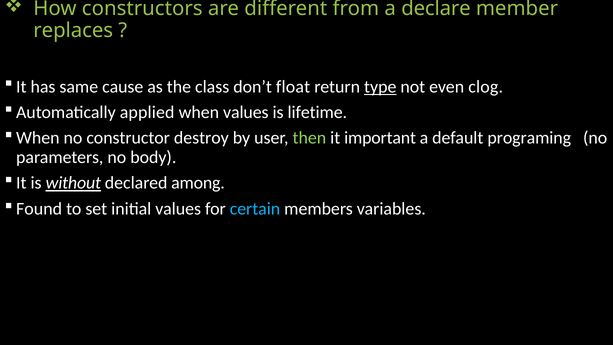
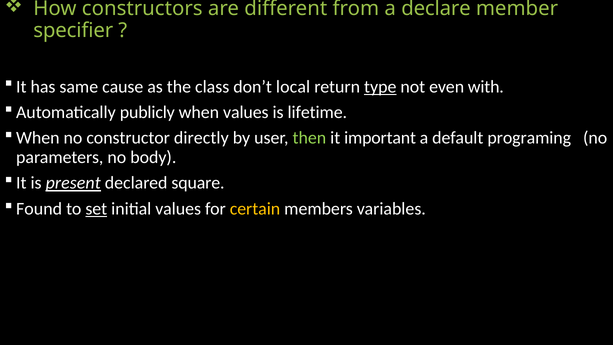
replaces: replaces -> specifier (73, 31)
float: float -> local (293, 87)
clog: clog -> with (486, 87)
applied: applied -> publicly (147, 112)
destroy: destroy -> directly (201, 138)
without: without -> present (73, 183)
among: among -> square (198, 183)
set underline: none -> present (96, 209)
certain colour: light blue -> yellow (255, 209)
